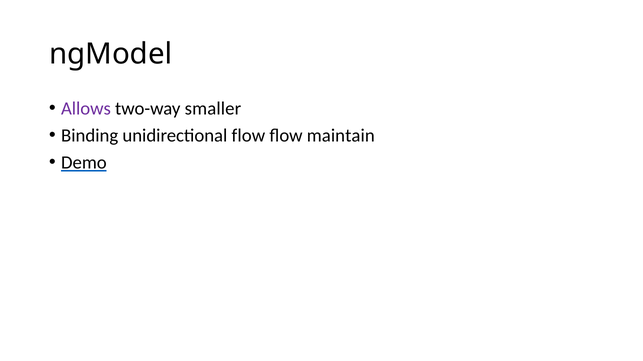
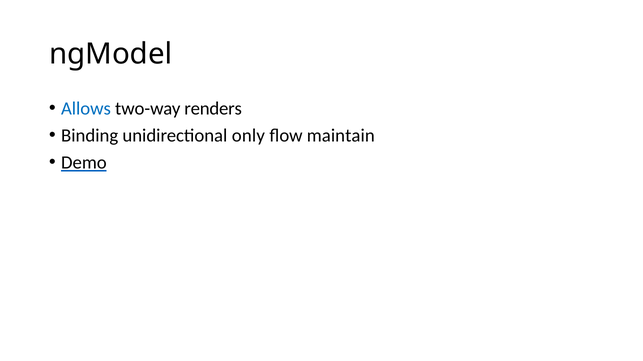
Allows colour: purple -> blue (86, 109)
smaller: smaller -> renders (213, 109)
unidirectional flow: flow -> only (248, 136)
